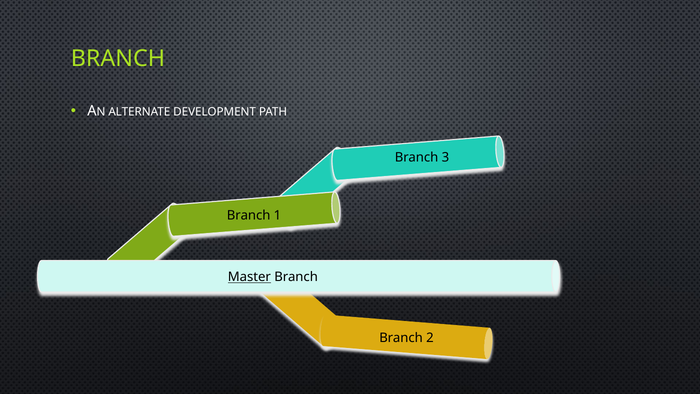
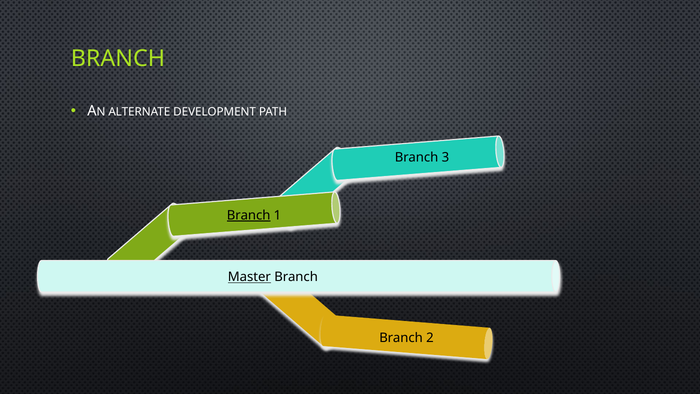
Branch underline: none -> present (249, 215)
